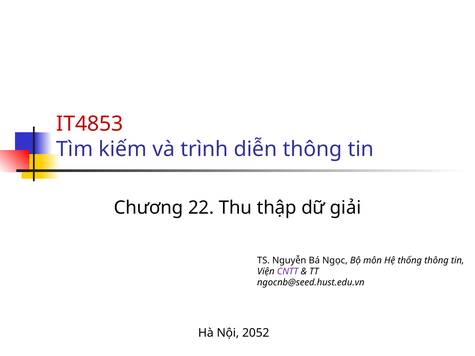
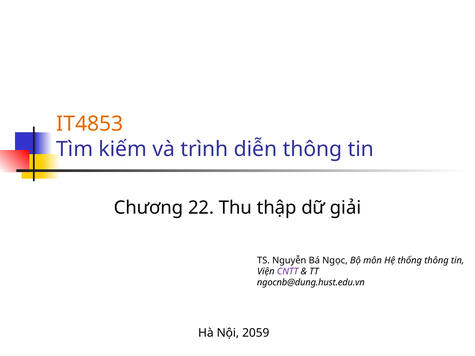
IT4853 colour: red -> orange (90, 124)
ngocnb@seed.hust.edu.vn: ngocnb@seed.hust.edu.vn -> ngocnb@dung.hust.edu.vn (311, 283)
2052: 2052 -> 2059 (256, 333)
